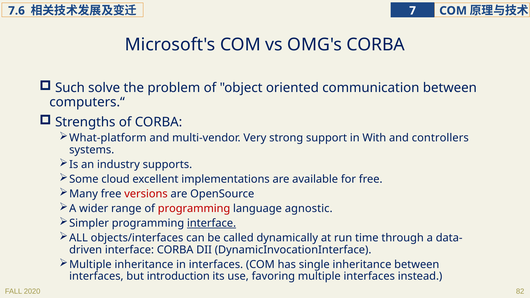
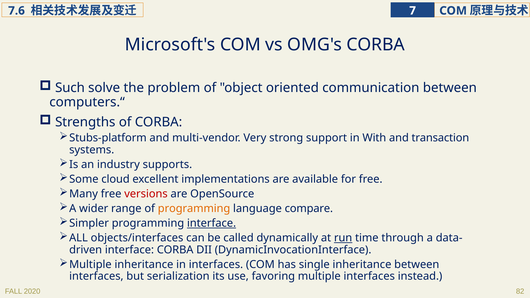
What-platform: What-platform -> Stubs-platform (108, 138)
controllers: controllers -> transaction (440, 138)
programming colour: red -> orange (194, 209)
agnostic: agnostic -> compare (309, 209)
run underline: none -> present (343, 238)
introduction: introduction -> serialization (178, 276)
